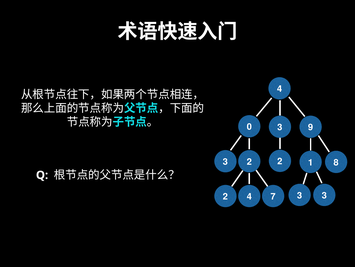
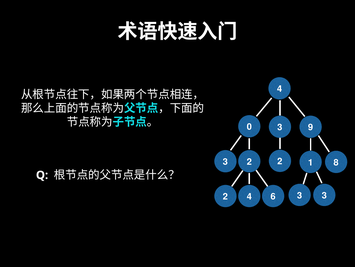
7: 7 -> 6 (273, 196)
